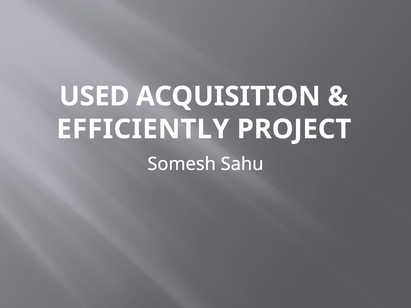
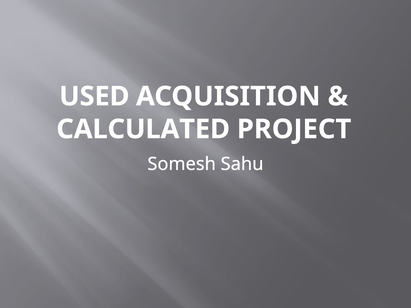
EFFICIENTLY: EFFICIENTLY -> CALCULATED (143, 129)
